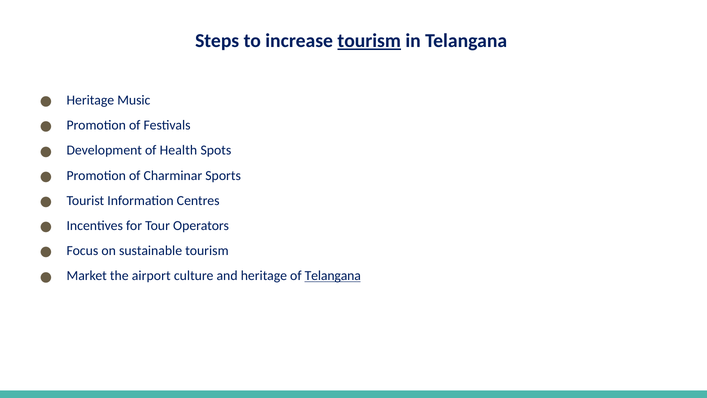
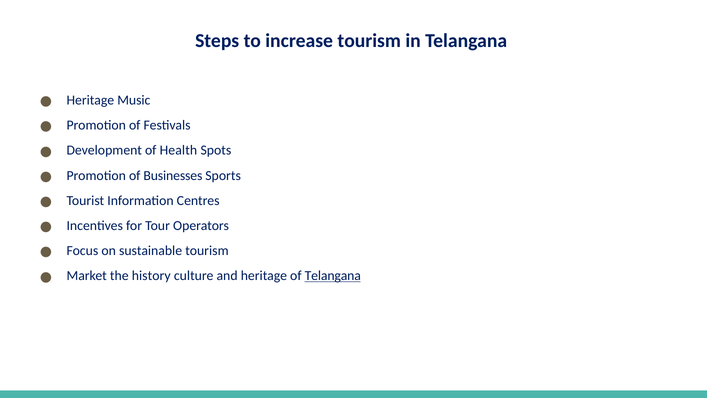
tourism underline: present -> none (369, 41)
Charminar: Charminar -> Businesses (173, 175)
airport: airport -> history (151, 276)
